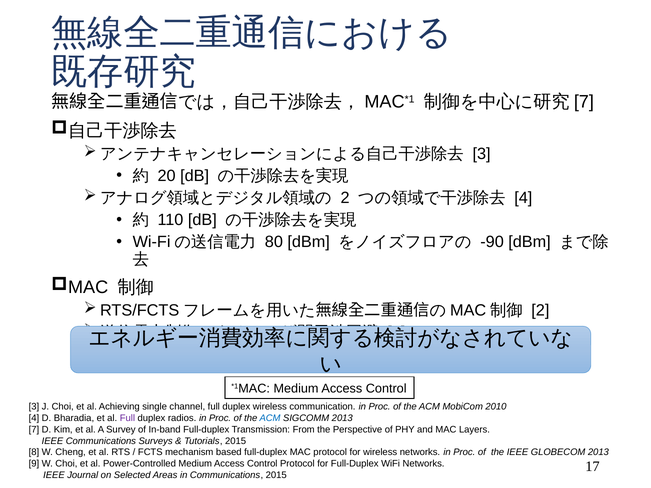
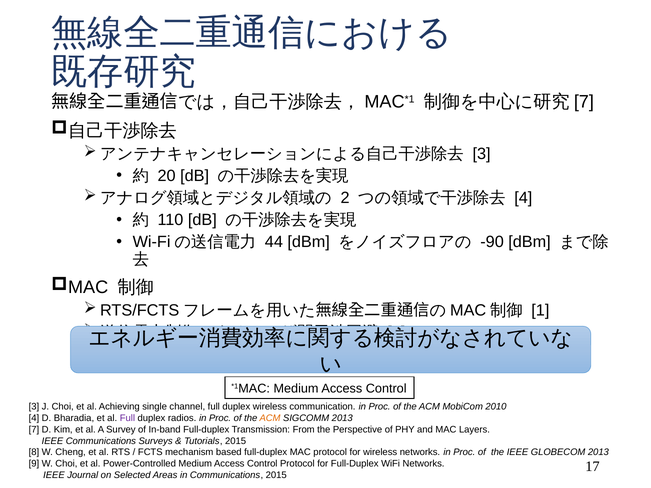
80: 80 -> 44 (274, 242)
2: 2 -> 1 (540, 310)
ACM colour: blue -> orange (270, 418)
